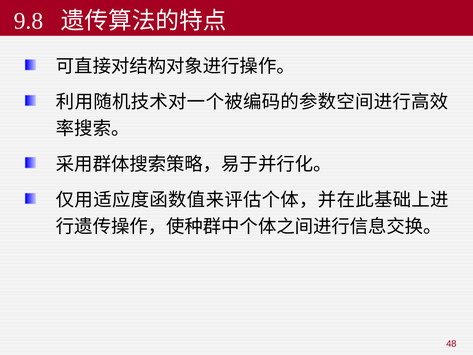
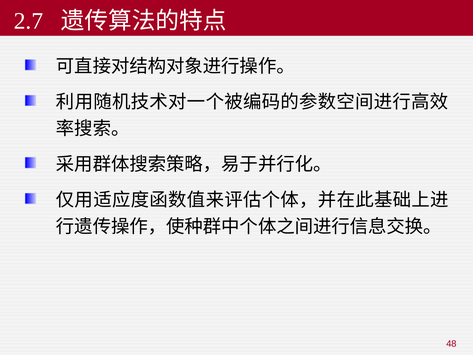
9.8: 9.8 -> 2.7 (29, 21)
